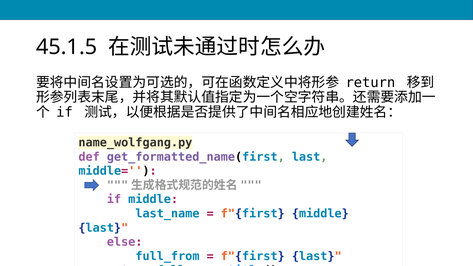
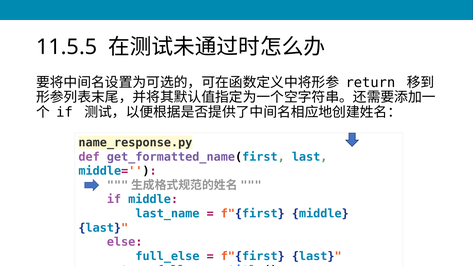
45.1.5: 45.1.5 -> 11.5.5 (67, 47)
name_wolfgang.py: name_wolfgang.py -> name_response.py (135, 143)
full_from: full_from -> full_else (167, 256)
